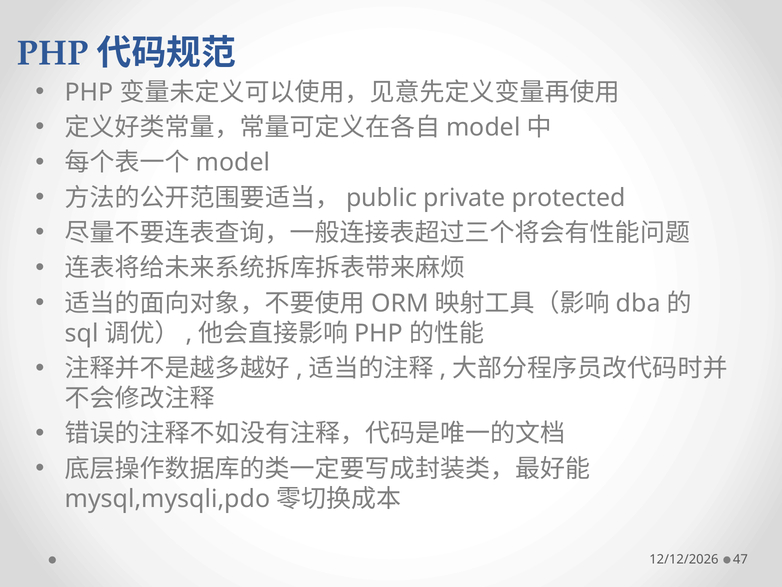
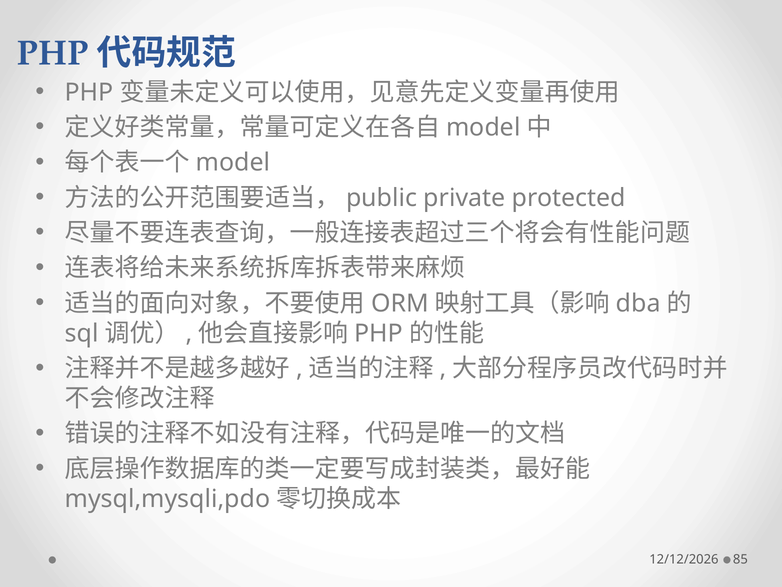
47: 47 -> 85 (740, 559)
